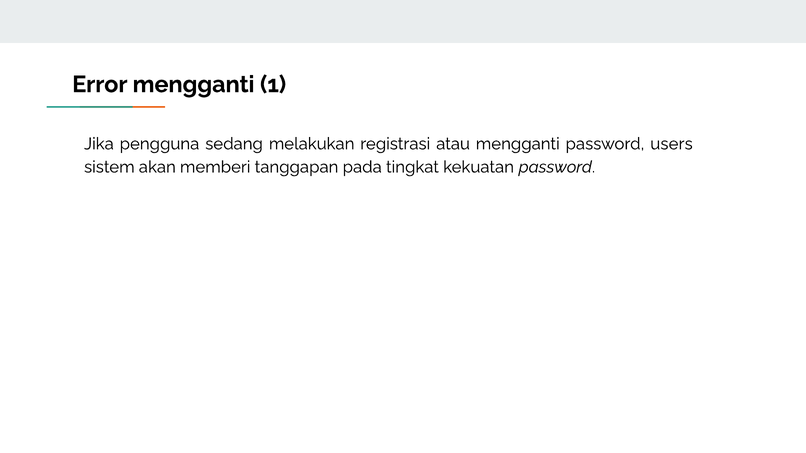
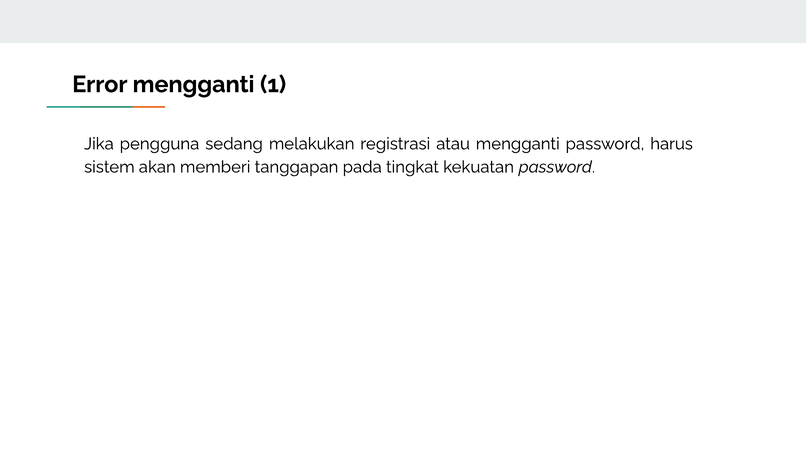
users: users -> harus (672, 144)
